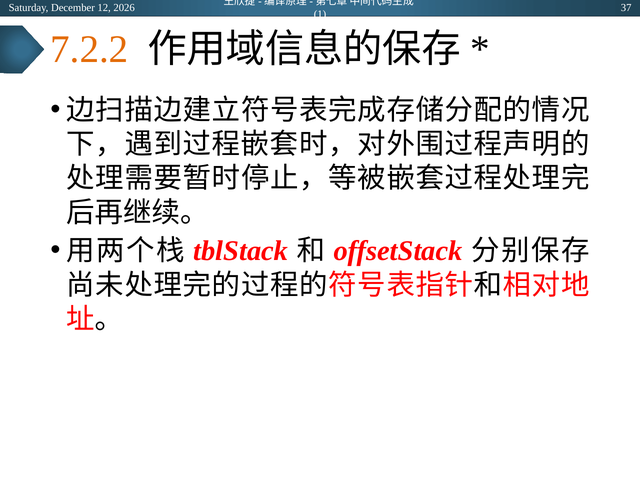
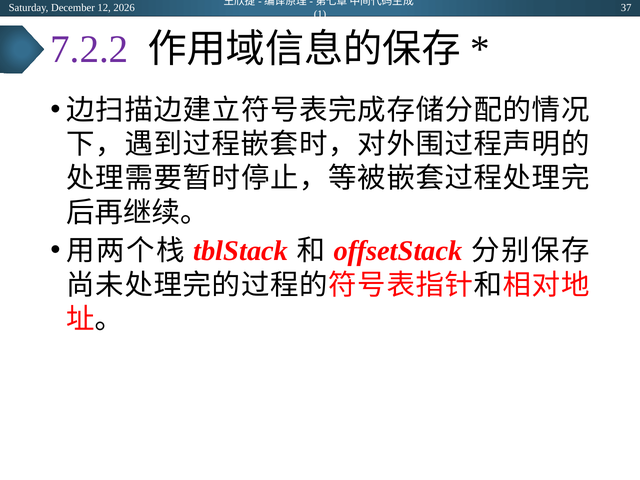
7.2.2 colour: orange -> purple (89, 49)
